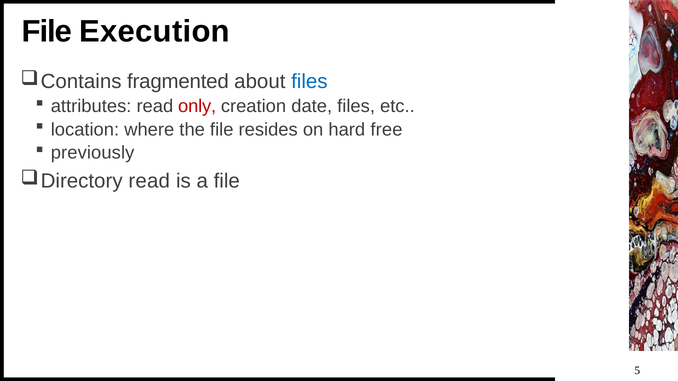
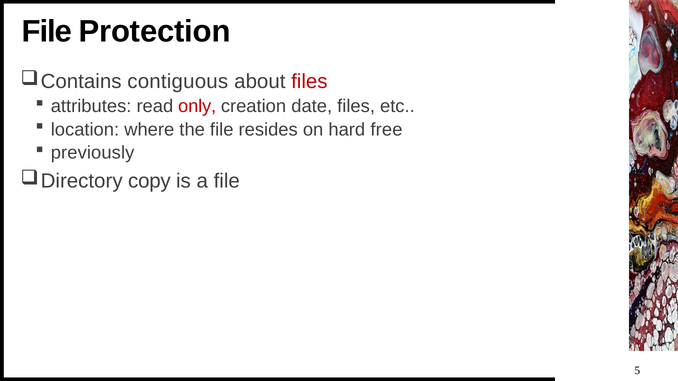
Execution: Execution -> Protection (155, 31)
fragmented: fragmented -> contiguous (178, 82)
files colour: blue -> red (309, 82)
read: read -> copy (149, 181)
